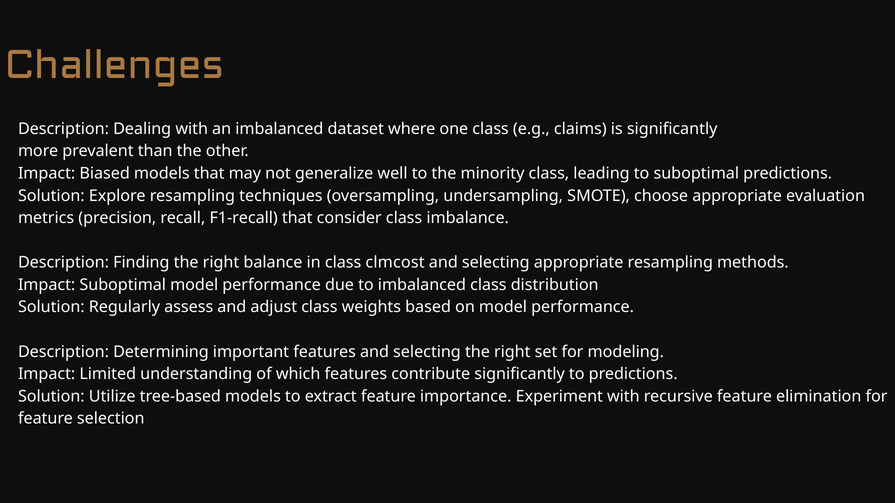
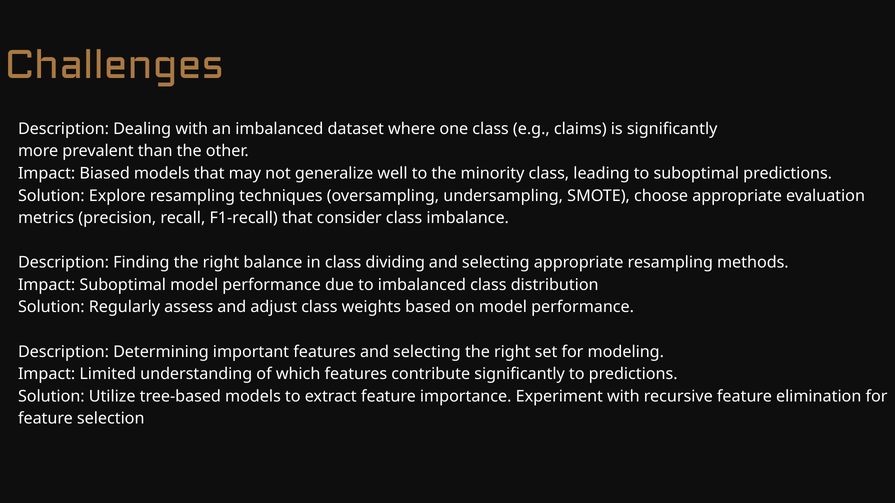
clmcost: clmcost -> dividing (395, 263)
